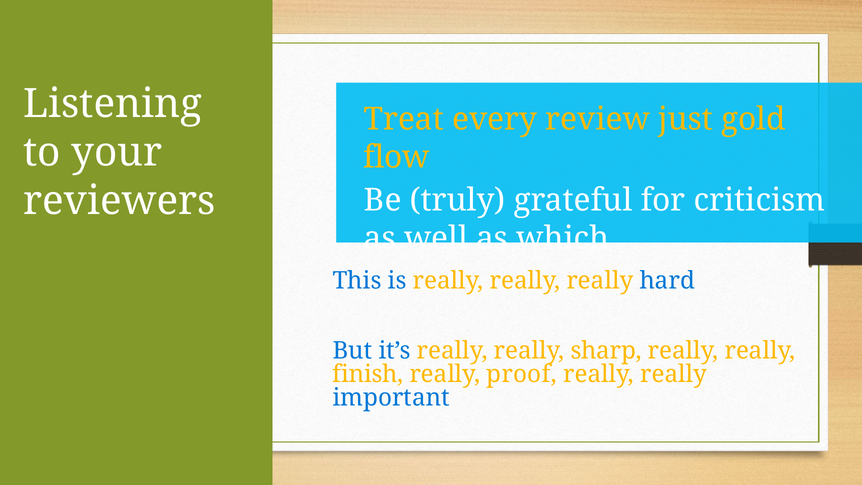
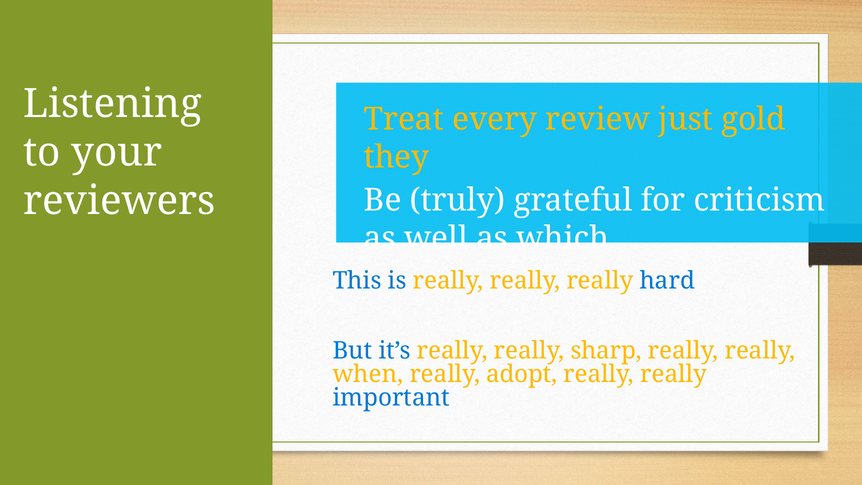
flow: flow -> they (396, 157)
finish: finish -> when (368, 374)
proof: proof -> adopt (522, 374)
